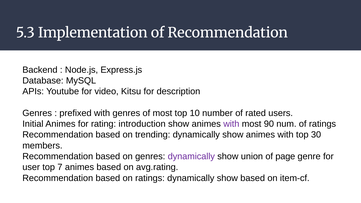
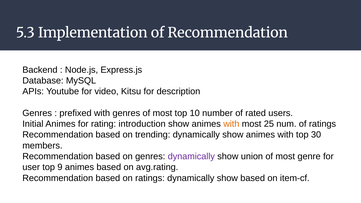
with colour: purple -> orange (231, 124)
90: 90 -> 25 (269, 124)
union of page: page -> most (285, 156)
7: 7 -> 9 (60, 167)
